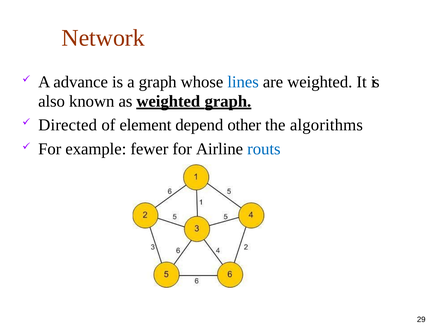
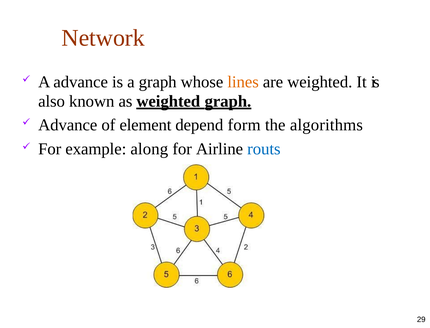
lines colour: blue -> orange (243, 82)
Directed: Directed -> Advance (68, 125)
other: other -> form (244, 125)
fewer: fewer -> along (149, 149)
